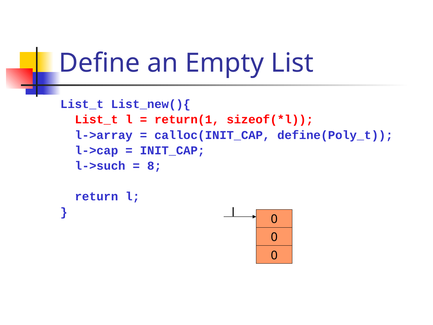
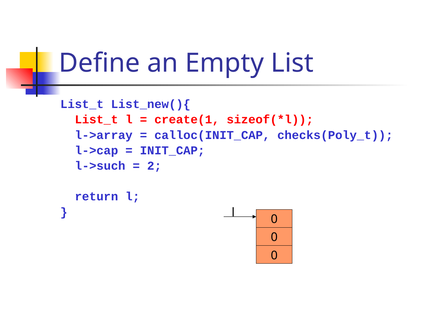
return(1: return(1 -> create(1 (187, 120)
define(Poly_t: define(Poly_t -> checks(Poly_t (335, 135)
8: 8 -> 2 (154, 166)
